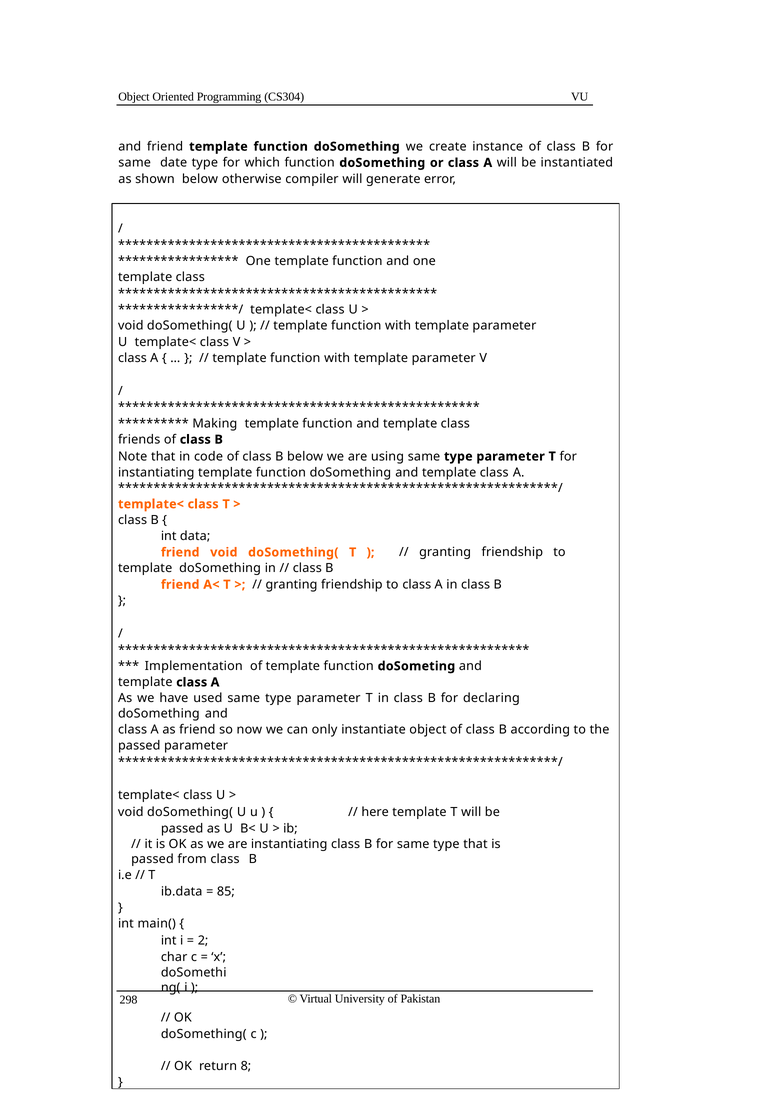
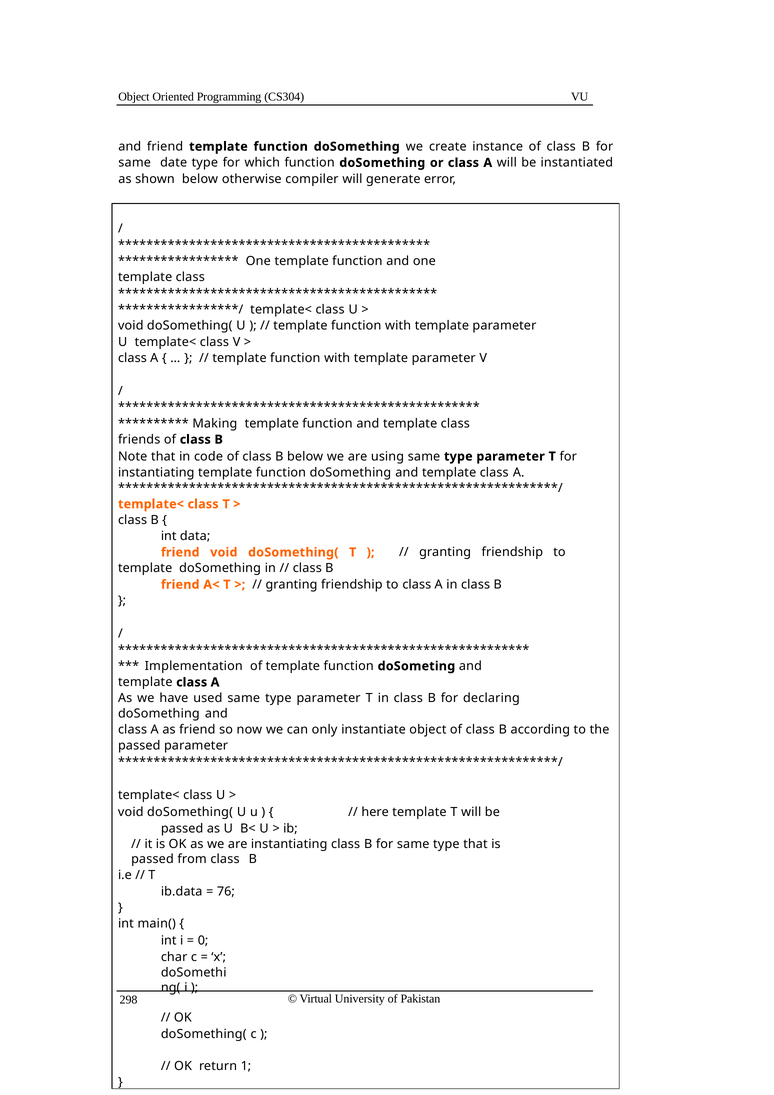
85: 85 -> 76 (226, 892)
2: 2 -> 0 (203, 941)
8: 8 -> 1 (246, 1066)
